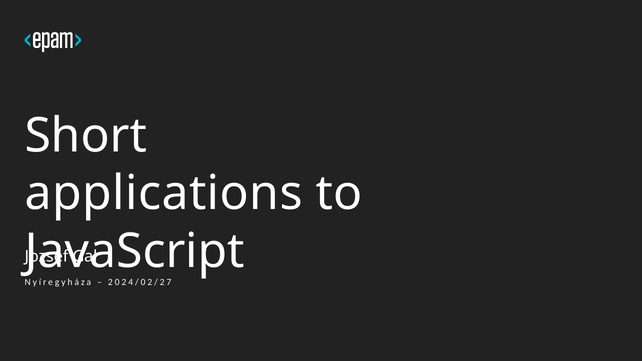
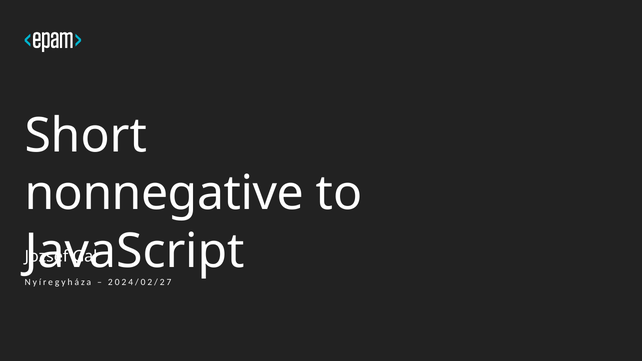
applications: applications -> nonnegative (164, 194)
